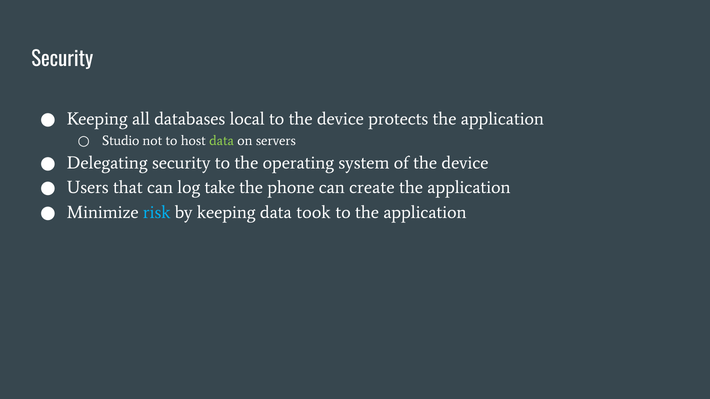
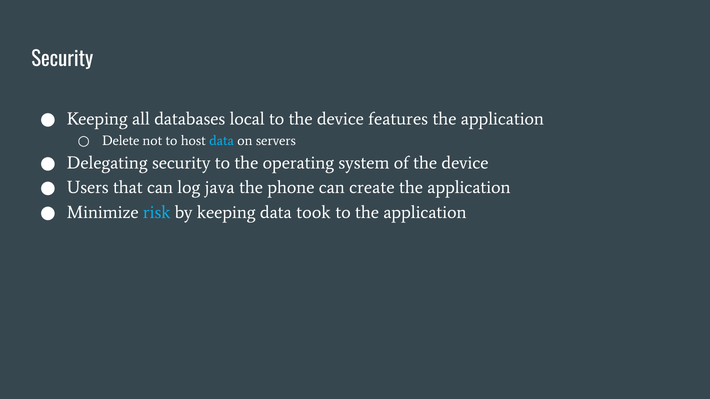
protects: protects -> features (398, 119)
Studio: Studio -> Delete (121, 141)
data colour: light green -> light blue (222, 141)
take: take -> java (220, 188)
